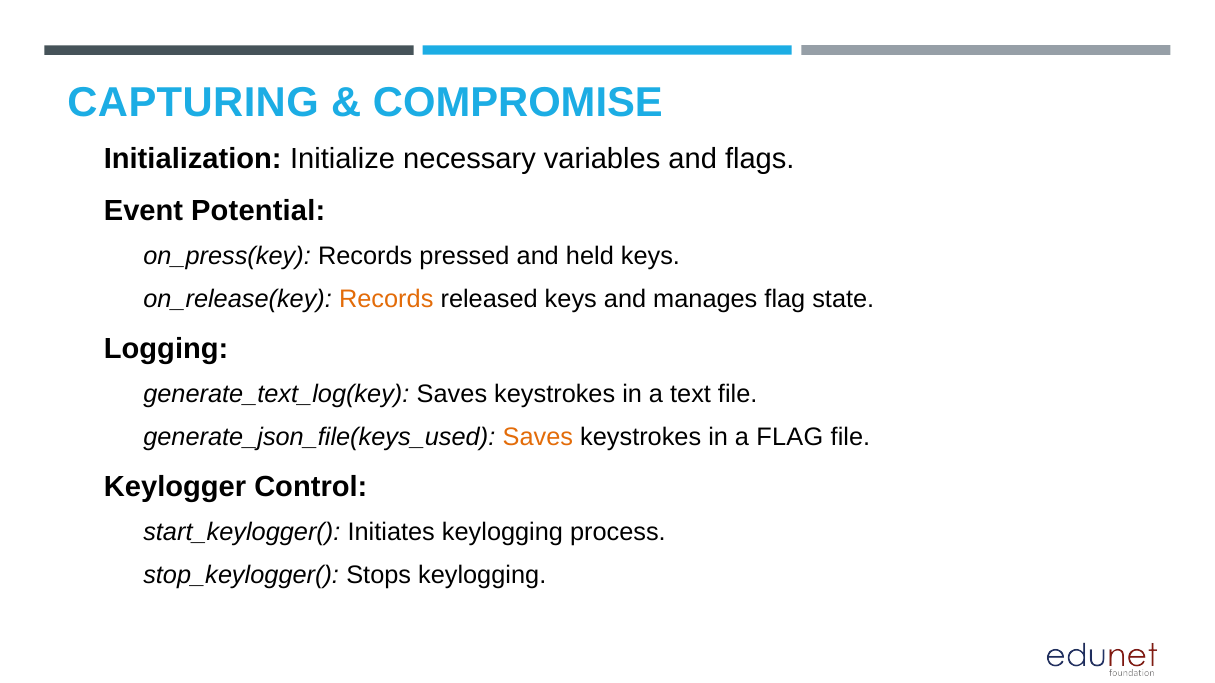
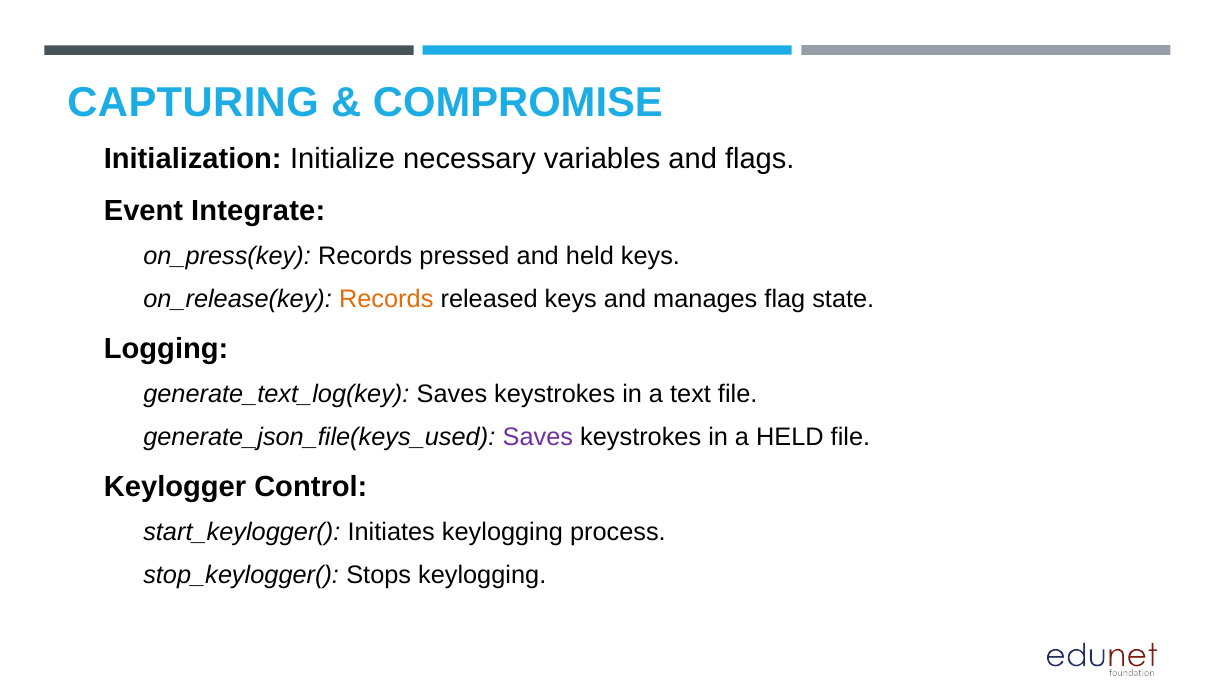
Potential: Potential -> Integrate (258, 211)
Saves colour: orange -> purple (538, 437)
a FLAG: FLAG -> HELD (790, 437)
